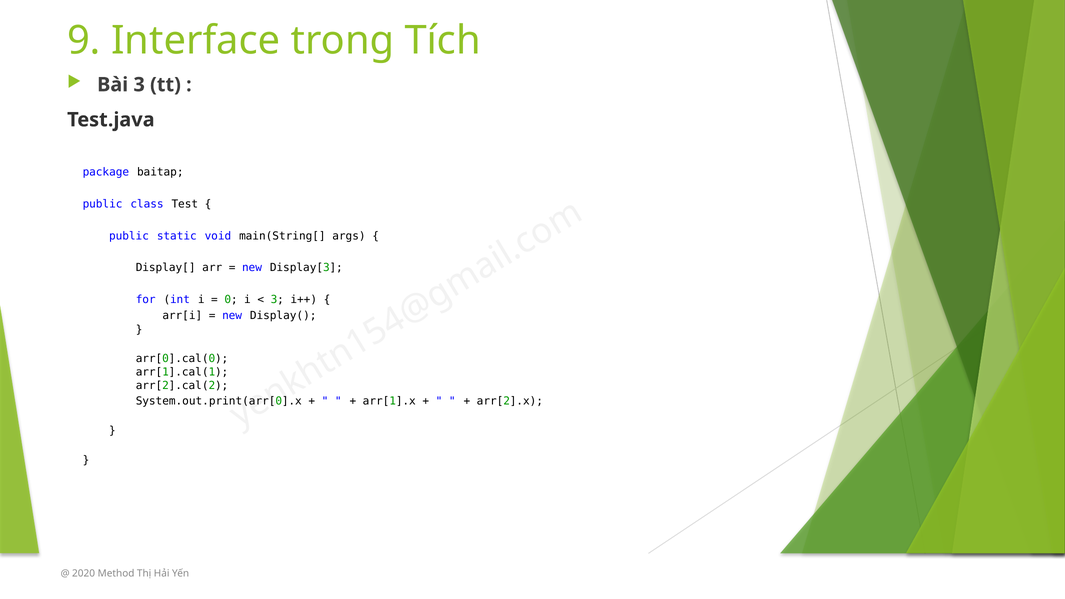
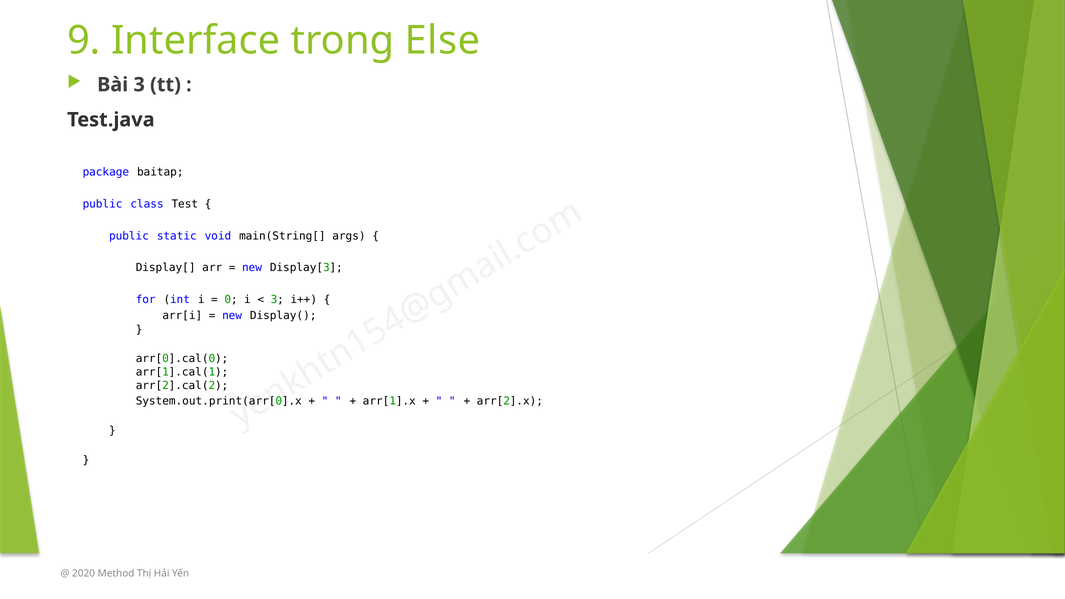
Tích: Tích -> Else (442, 41)
